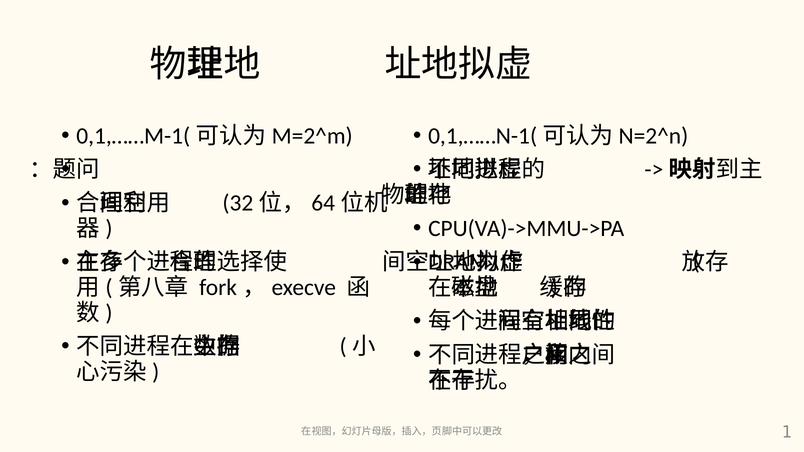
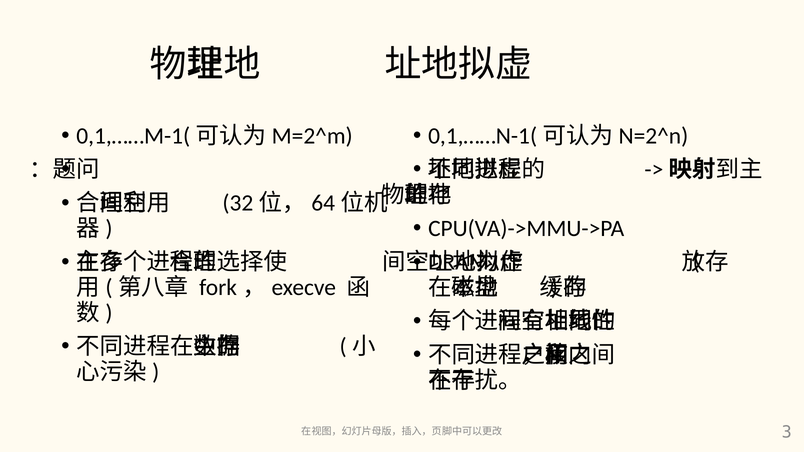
1: 1 -> 3 (787, 432)
